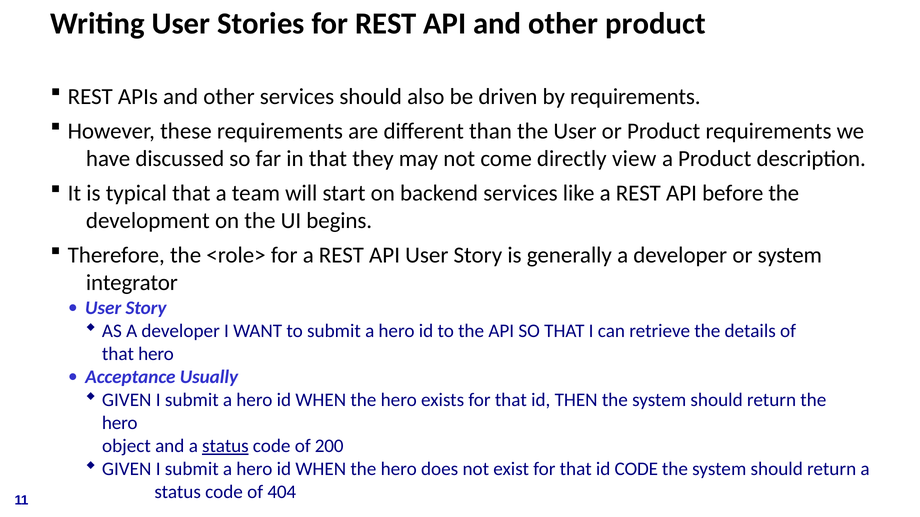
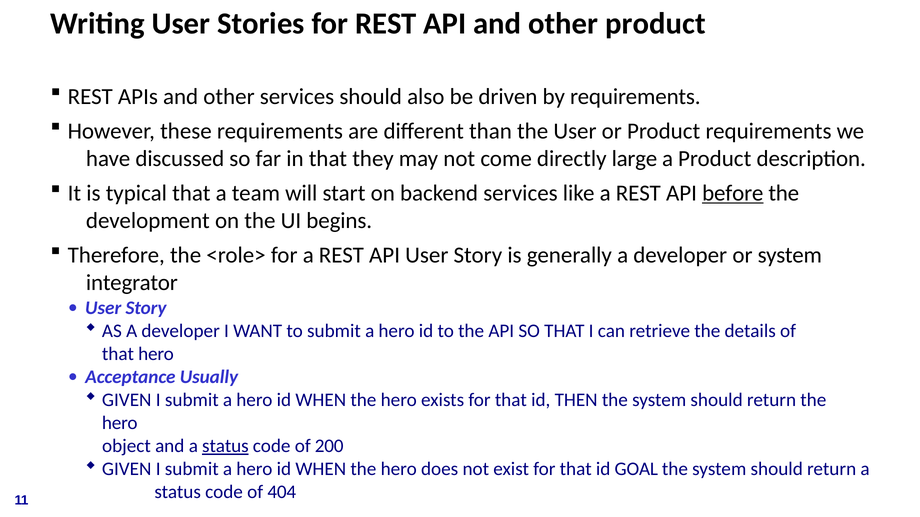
view: view -> large (634, 159)
before underline: none -> present (733, 193)
id CODE: CODE -> GOAL (636, 469)
